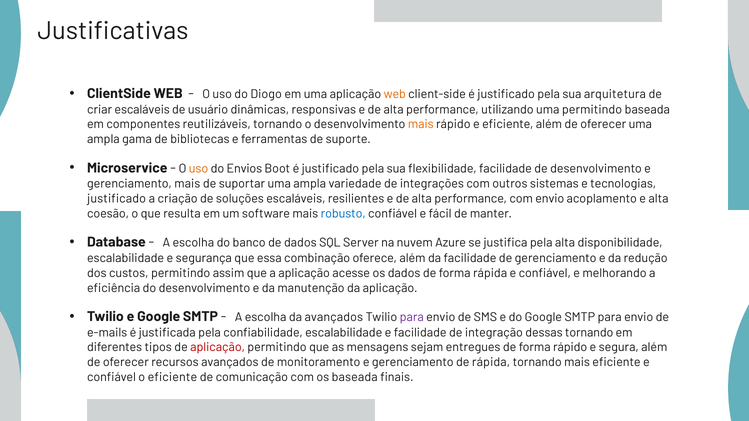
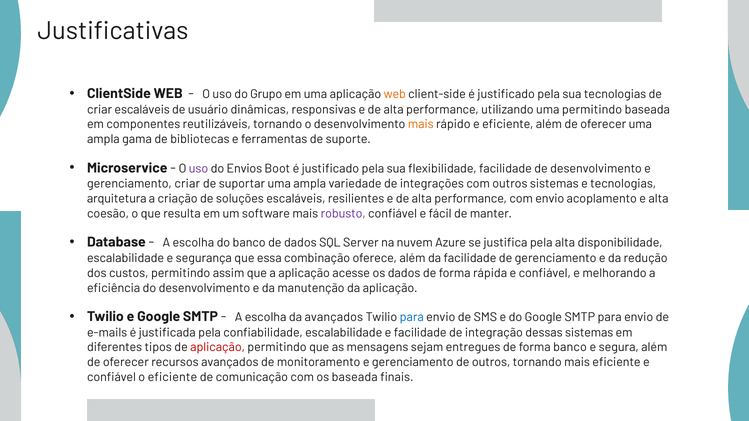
Diogo: Diogo -> Grupo (266, 94)
sua arquitetura: arquitetura -> tecnologias (615, 94)
uso colour: orange -> purple (199, 169)
gerenciamento mais: mais -> criar (187, 184)
justificado: justificado -> arquitetura (117, 199)
robusto colour: blue -> purple (343, 214)
para colour: purple -> blue (412, 317)
dessas tornando: tornando -> sistemas (589, 333)
forma rápido: rápido -> banco (570, 348)
de rápida: rápida -> outros (491, 363)
